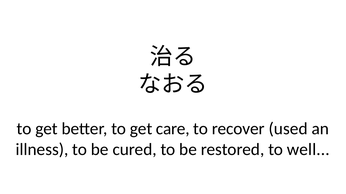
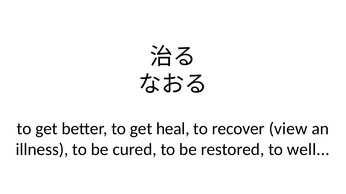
care: care -> heal (173, 129)
used: used -> view (288, 129)
